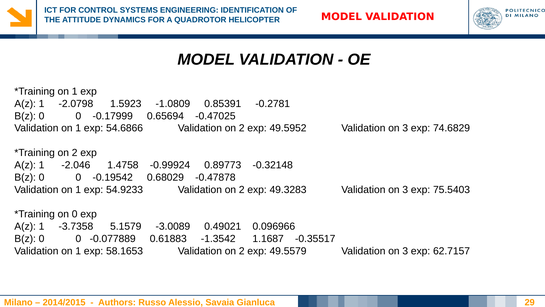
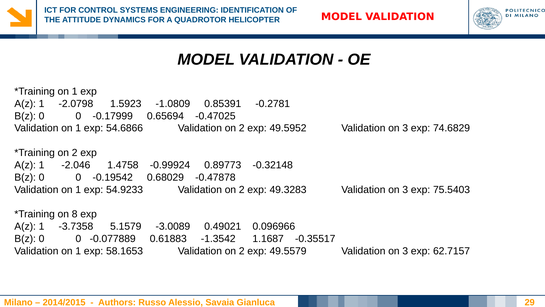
on 0: 0 -> 8 (75, 214)
